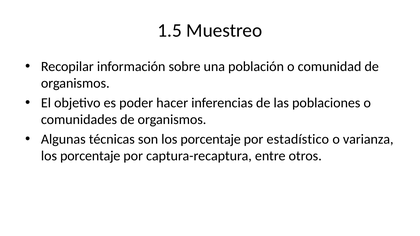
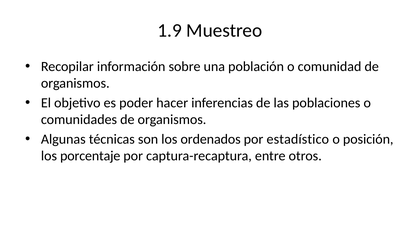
1.5: 1.5 -> 1.9 (170, 30)
son los porcentaje: porcentaje -> ordenados (211, 139)
varianza: varianza -> posición (368, 139)
